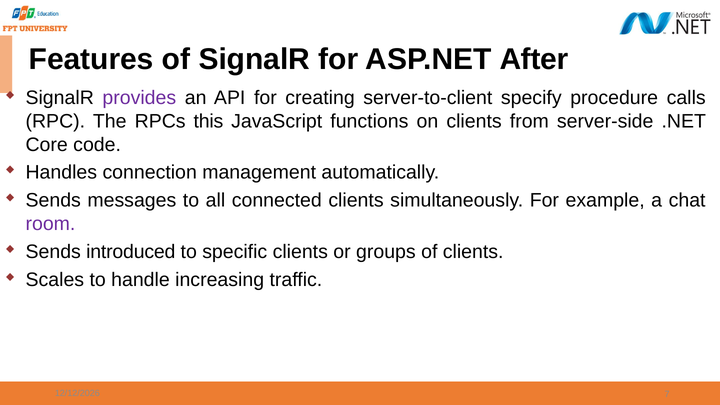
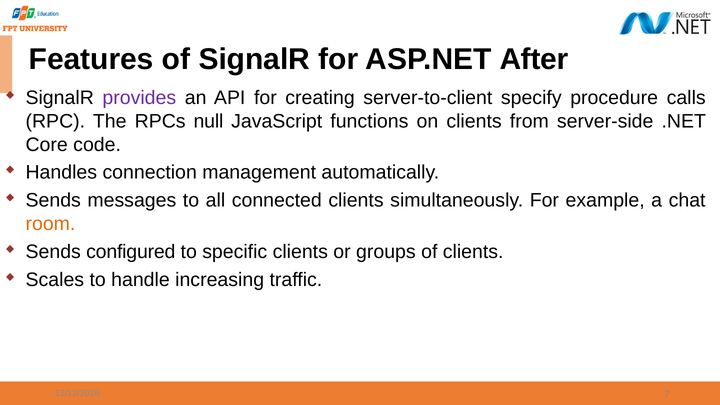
this: this -> null (208, 121)
room colour: purple -> orange (50, 224)
introduced: introduced -> configured (131, 252)
